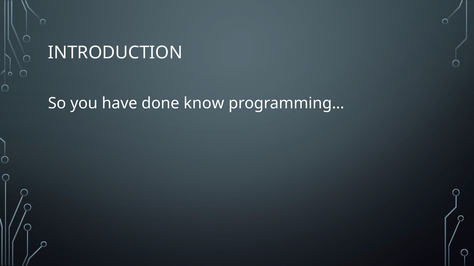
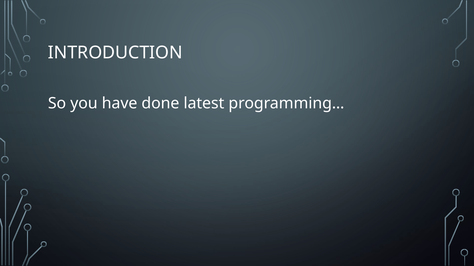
know: know -> latest (204, 104)
